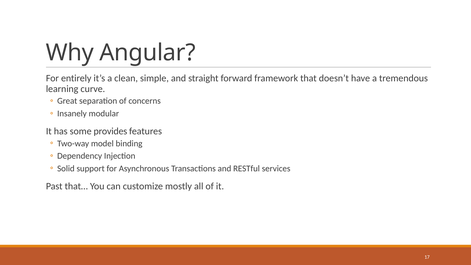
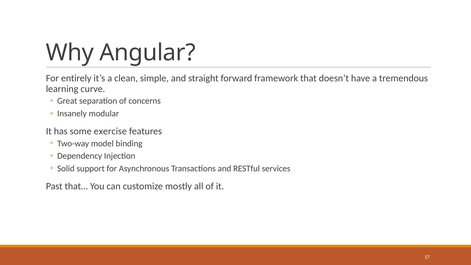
provides: provides -> exercise (110, 131)
